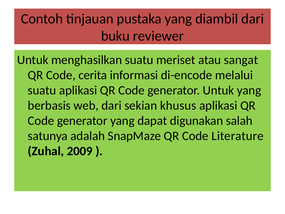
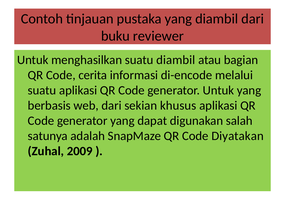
suatu meriset: meriset -> diambil (176, 60)
sangat: sangat -> bagian (241, 60)
Literature: Literature -> Diyatakan (238, 136)
